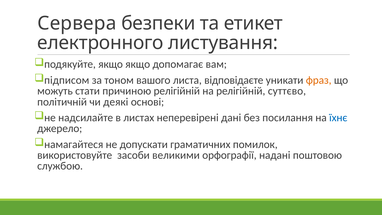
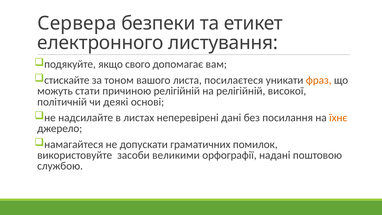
якщо якщо: якщо -> свого (138, 64)
підписом: підписом -> стискайте (67, 80)
відповідаєте: відповідаєте -> посилаєтеся (234, 80)
суттєво: суттєво -> високої (287, 91)
їхнє colour: blue -> orange (338, 118)
